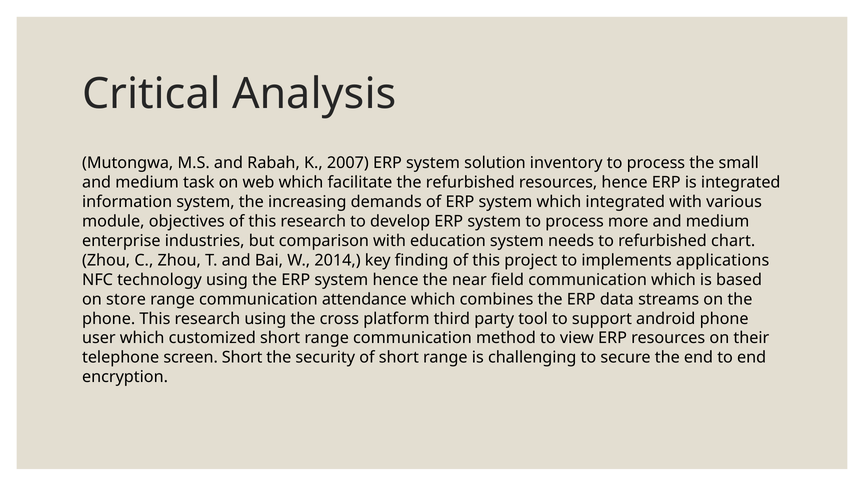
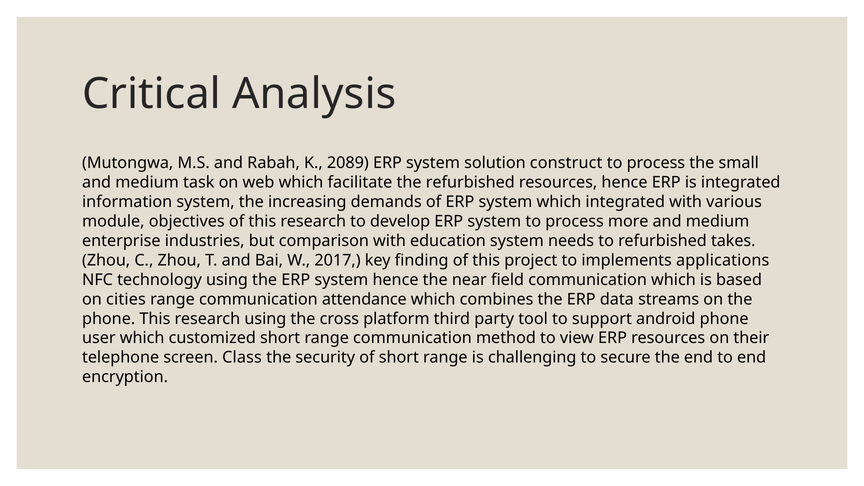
2007: 2007 -> 2089 (348, 163)
inventory: inventory -> construct (566, 163)
chart: chart -> takes (733, 241)
2014: 2014 -> 2017 (338, 260)
store: store -> cities (126, 299)
screen Short: Short -> Class (242, 358)
